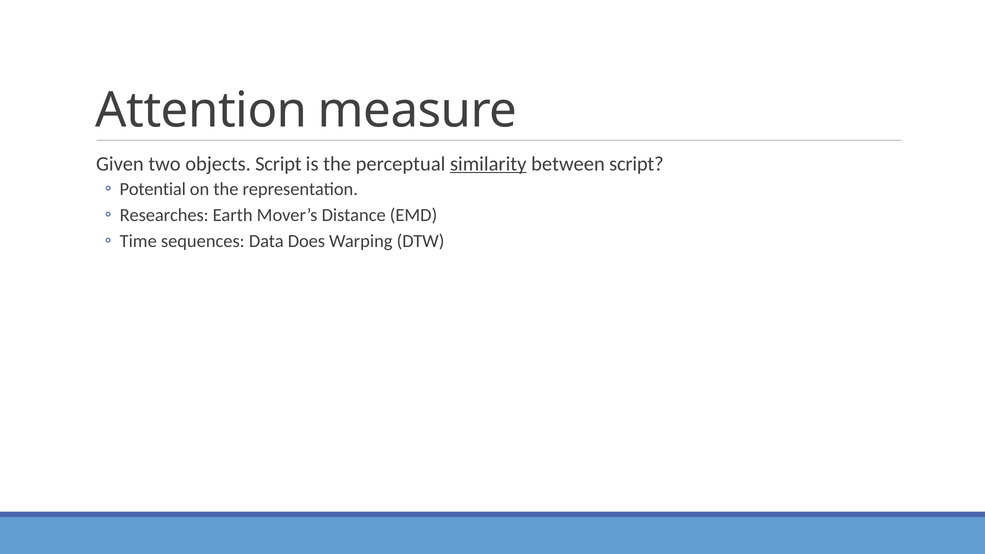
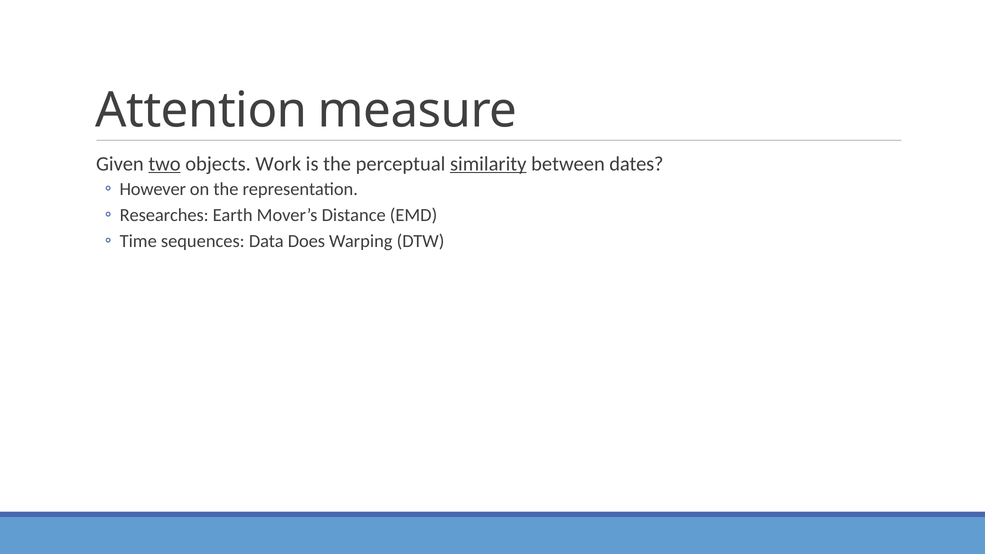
two underline: none -> present (165, 164)
objects Script: Script -> Work (278, 164)
between script: script -> dates (636, 164)
Potential: Potential -> However (153, 189)
